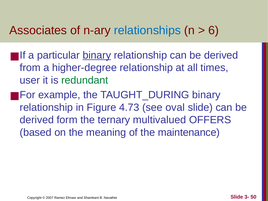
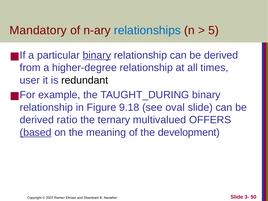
Associates: Associates -> Mandatory (38, 30)
6: 6 -> 5 (214, 30)
redundant colour: green -> black (85, 80)
4.73: 4.73 -> 9.18 (129, 107)
form: form -> ratio (67, 120)
based underline: none -> present (36, 132)
maintenance: maintenance -> development (189, 132)
